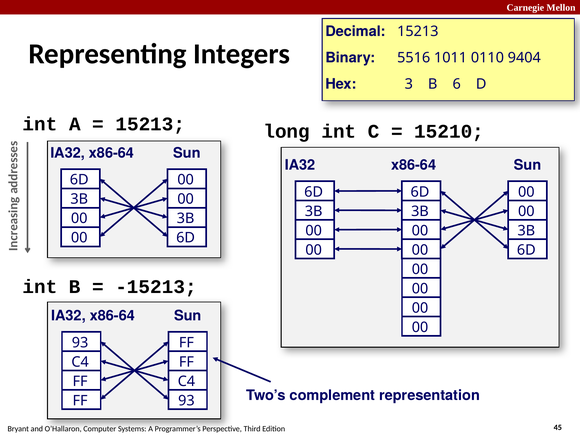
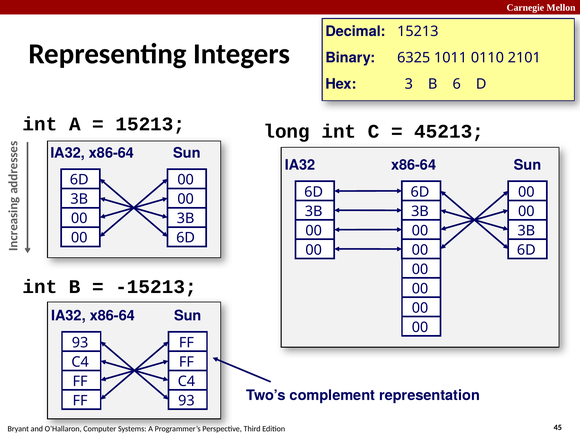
5516: 5516 -> 6325 (414, 58)
9404: 9404 -> 2101 (524, 58)
15210: 15210 -> 45213 (449, 131)
